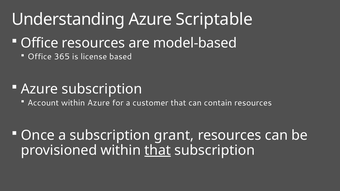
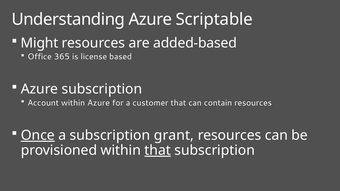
Office: Office -> Might (40, 43)
model-based: model-based -> added-based (195, 43)
Once underline: none -> present (38, 135)
